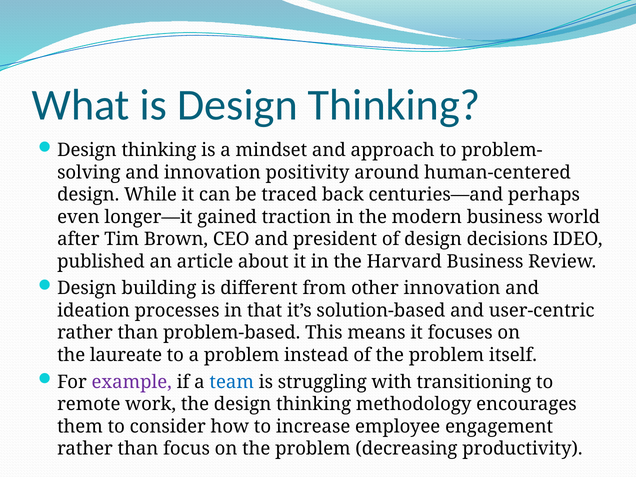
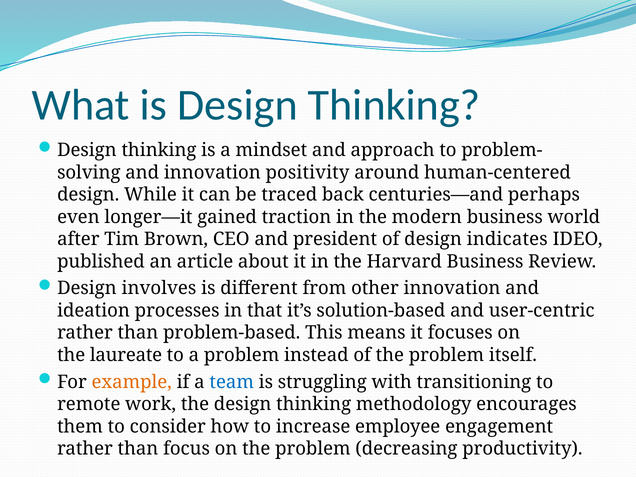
decisions: decisions -> indicates (507, 239)
building: building -> involves (159, 288)
example colour: purple -> orange (132, 382)
